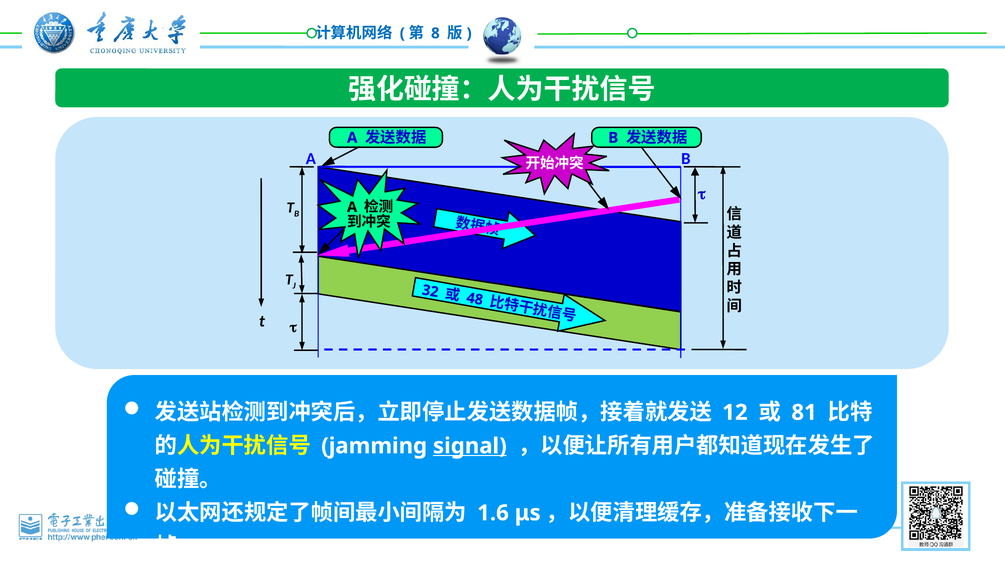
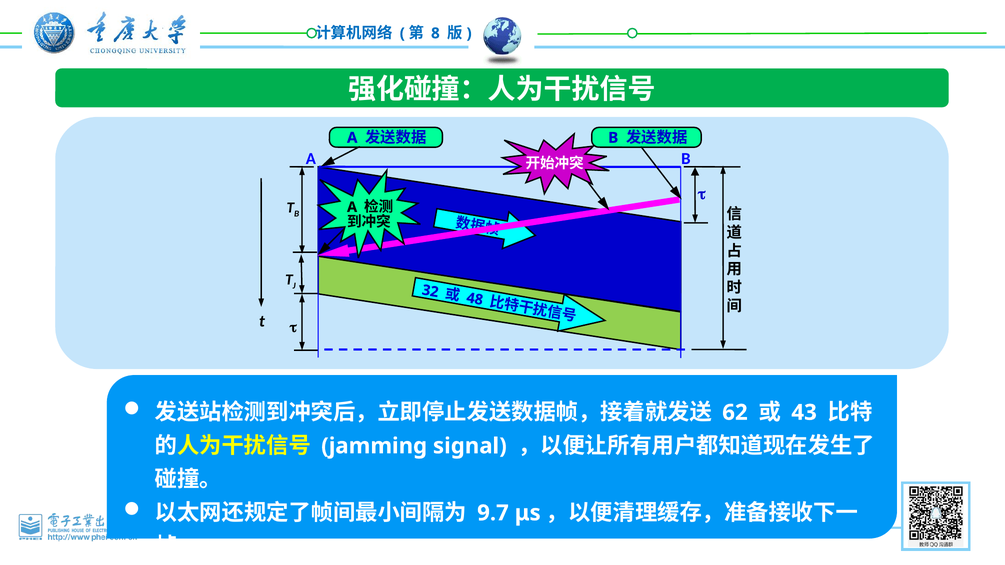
12: 12 -> 62 (735, 413)
81: 81 -> 43 (804, 413)
signal underline: present -> none (470, 446)
1.6: 1.6 -> 9.7 (493, 513)
